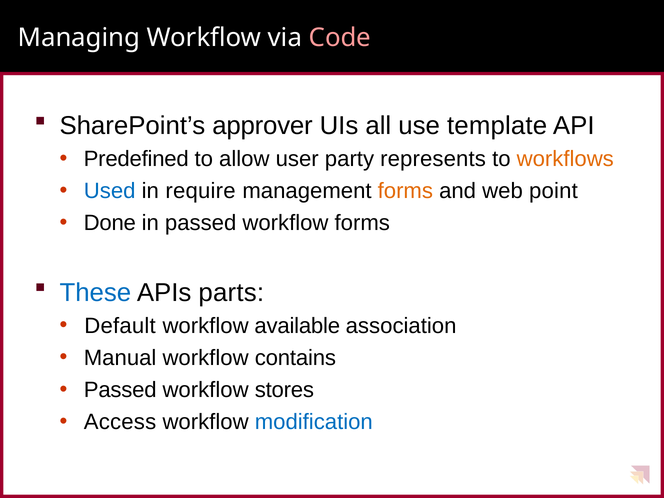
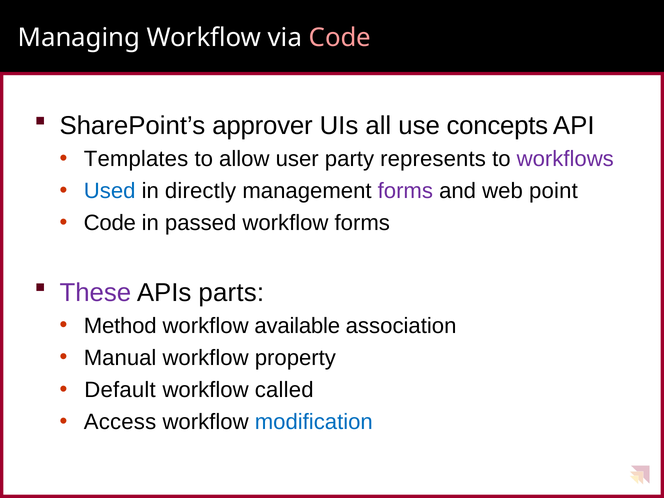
template: template -> concepts (497, 126)
Predefined: Predefined -> Templates (136, 159)
workflows colour: orange -> purple (565, 159)
require: require -> directly (201, 191)
forms colour: orange -> purple (405, 191)
Done: Done -> Code (110, 223)
These colour: blue -> purple (95, 293)
Default: Default -> Method (120, 326)
contains: contains -> property (295, 358)
Passed: Passed -> Default (120, 390)
stores: stores -> called (284, 390)
